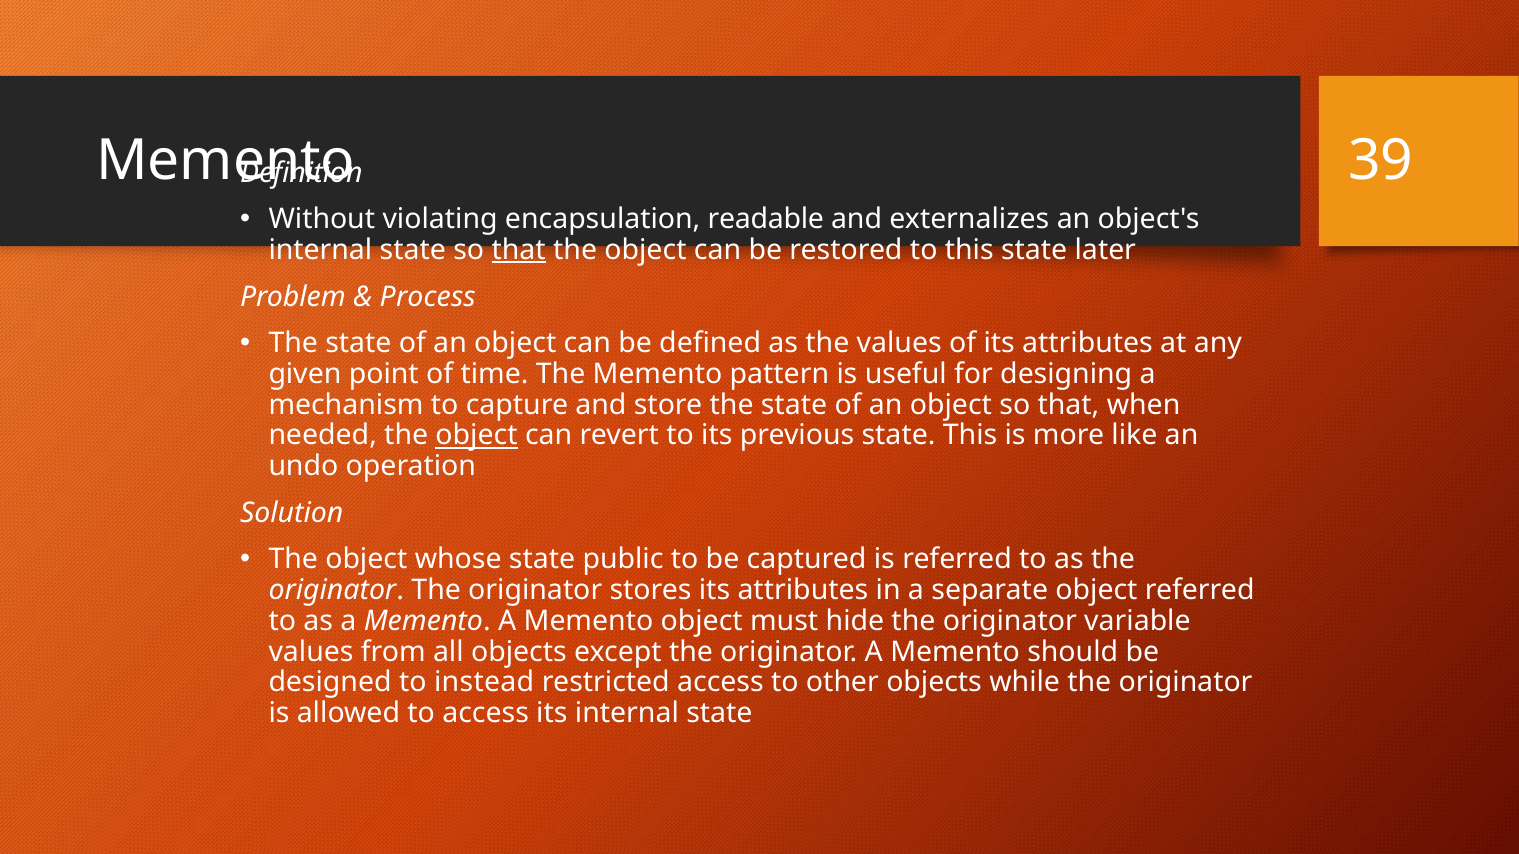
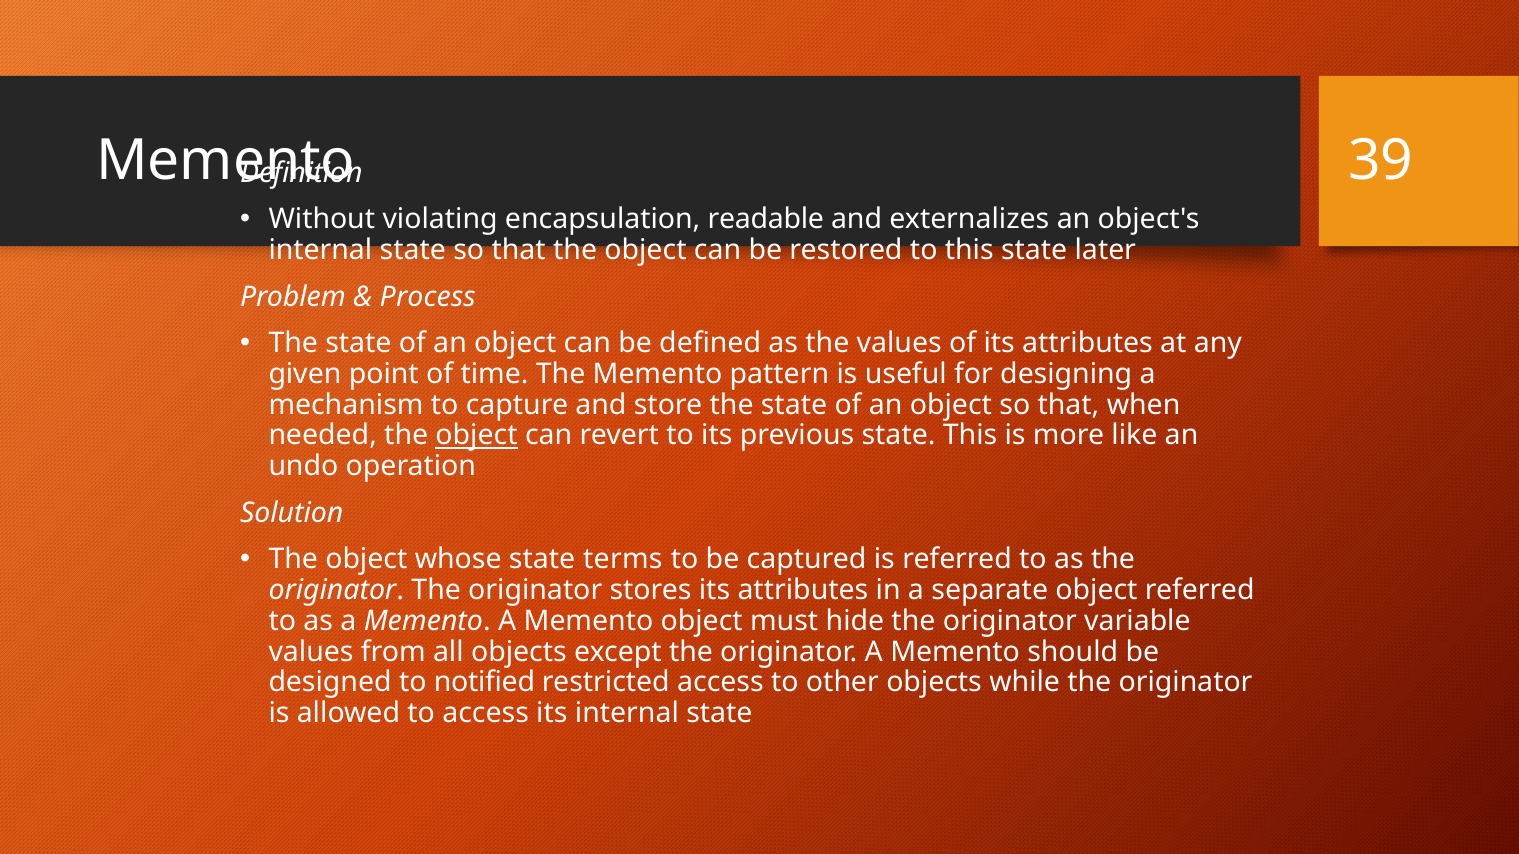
that underline: present -> none (519, 250)
public: public -> terms (623, 560)
instead: instead -> notified (484, 683)
